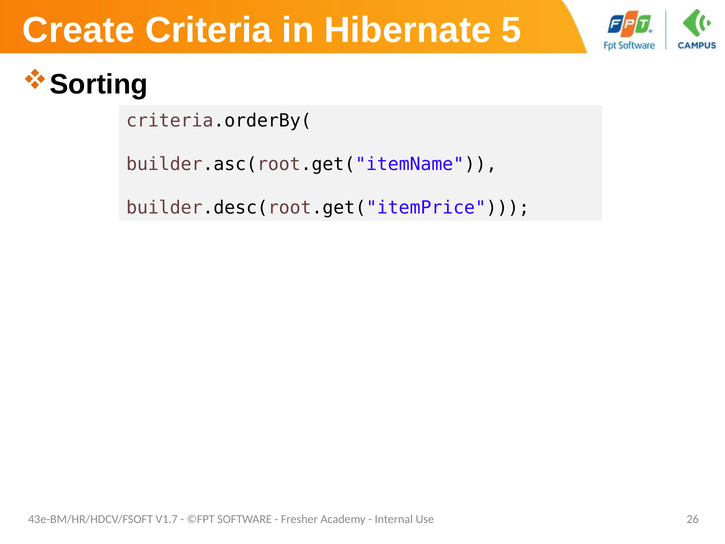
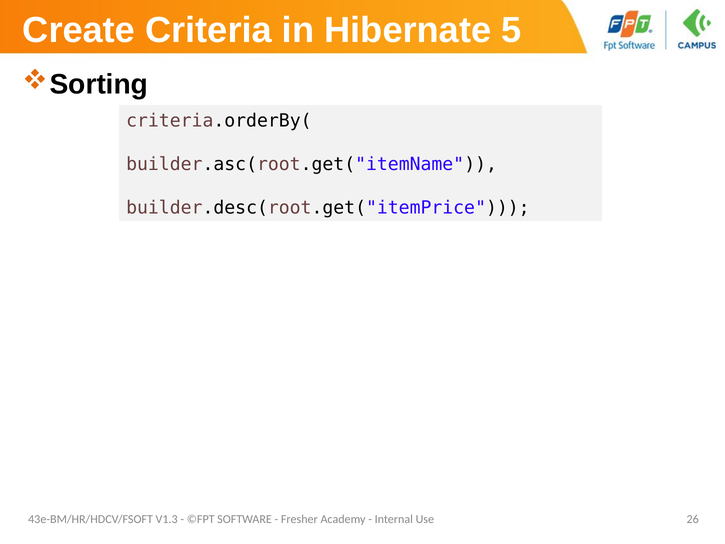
V1.7: V1.7 -> V1.3 (167, 519)
